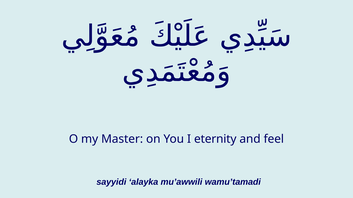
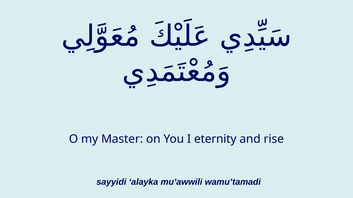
feel: feel -> rise (274, 139)
